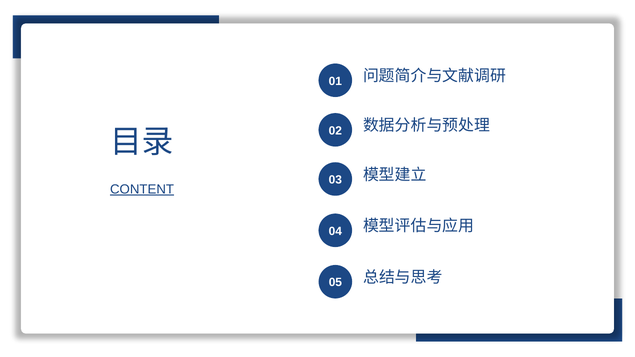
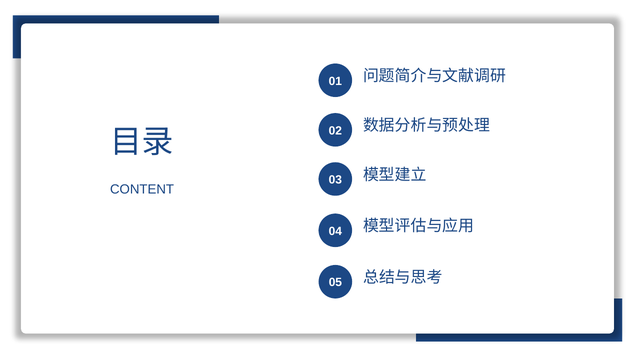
CONTENT underline: present -> none (142, 190)
